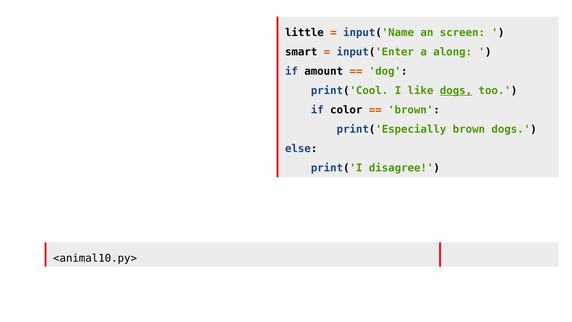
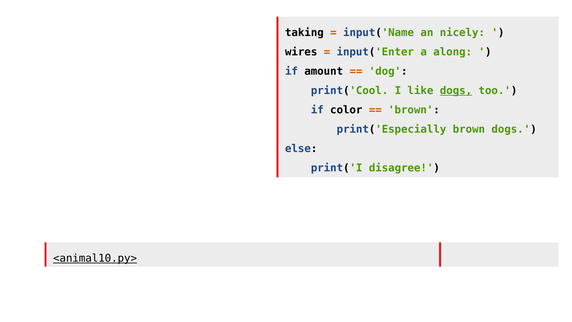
little: little -> taking (304, 33)
screen: screen -> nicely (462, 33)
smart: smart -> wires (301, 52)
<animal10.py> underline: none -> present (95, 258)
